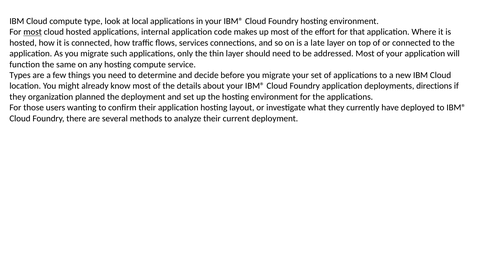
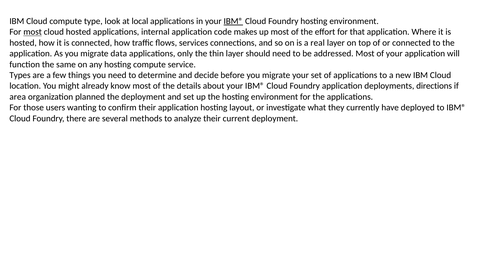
IBM® underline: none -> present (233, 21)
late: late -> real (318, 43)
such: such -> data (119, 54)
they: they -> area (18, 97)
